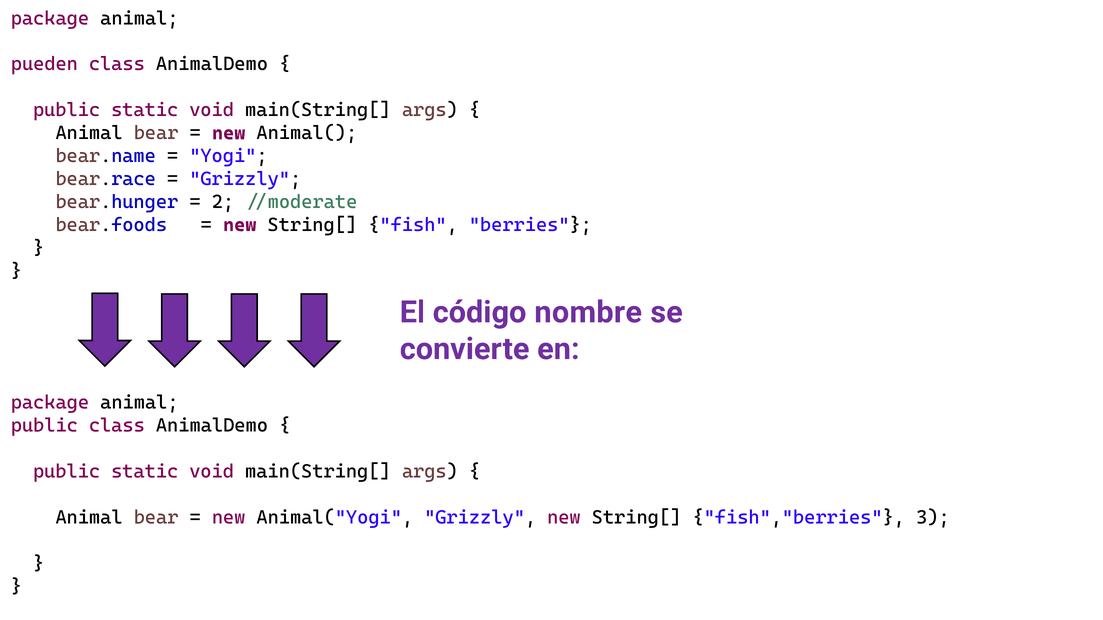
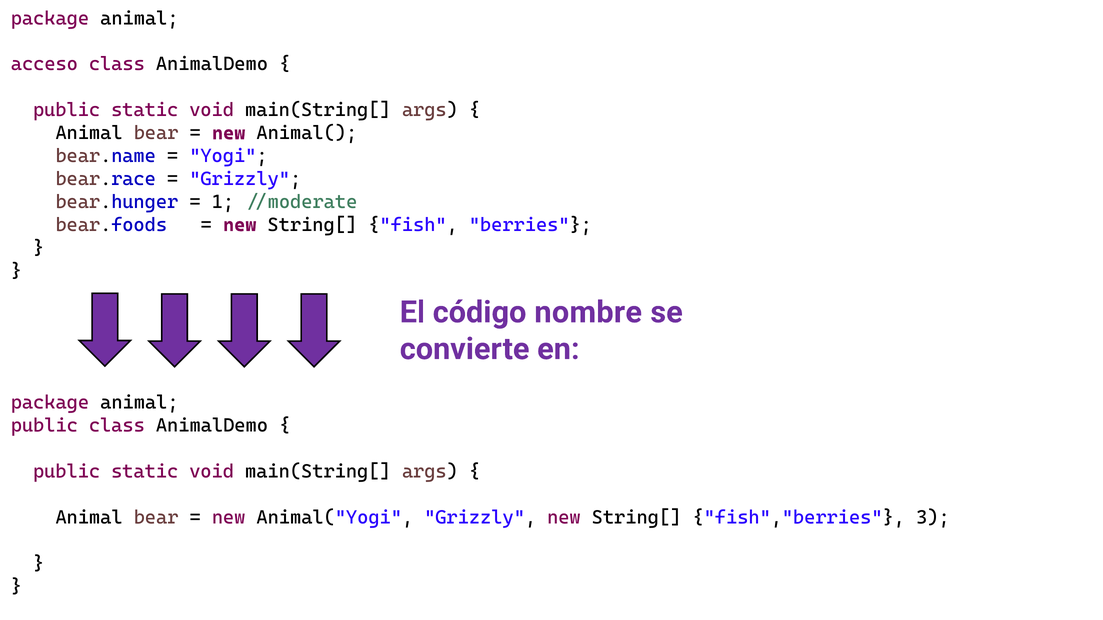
pueden: pueden -> acceso (44, 64)
2: 2 -> 1 (223, 202)
